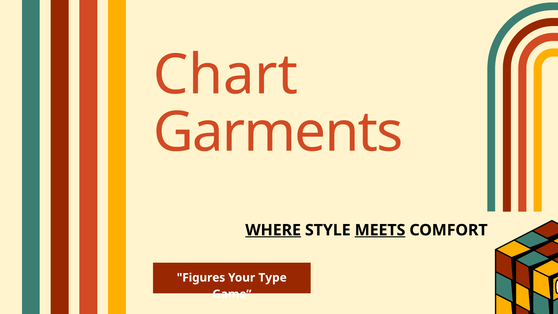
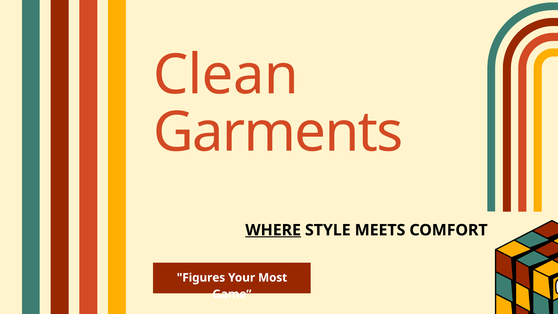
Chart: Chart -> Clean (226, 75)
MEETS underline: present -> none (380, 230)
Type: Type -> Most (273, 278)
